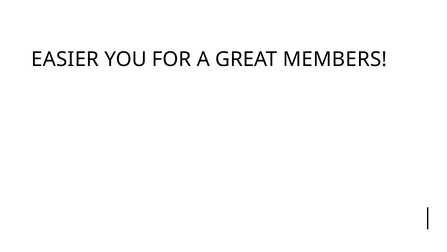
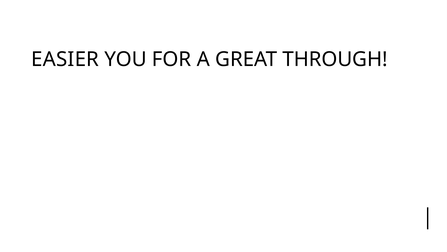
MEMBERS: MEMBERS -> THROUGH (335, 59)
